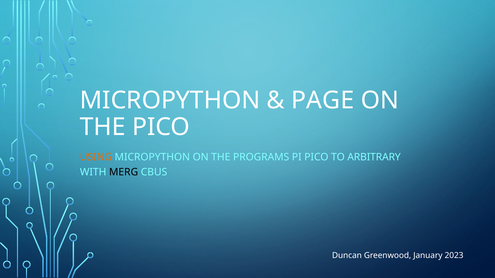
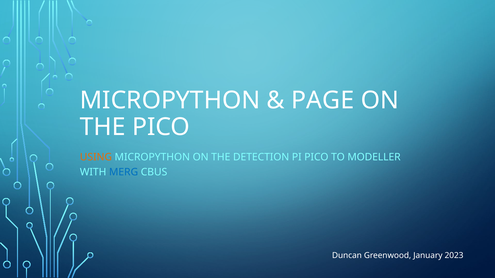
PROGRAMS: PROGRAMS -> DETECTION (261, 158)
ARBITRARY: ARBITRARY -> MODELLER (374, 158)
MERG colour: black -> blue (124, 172)
